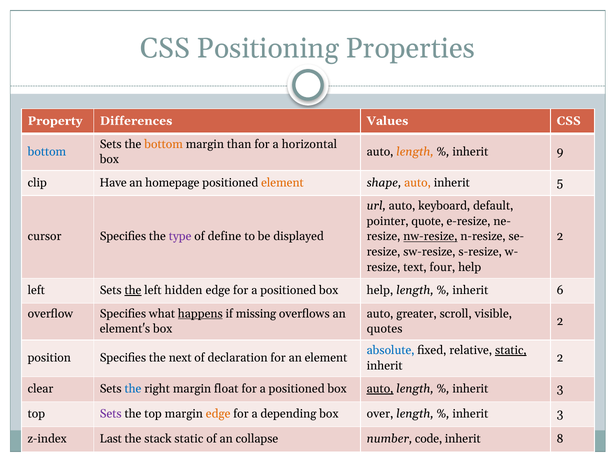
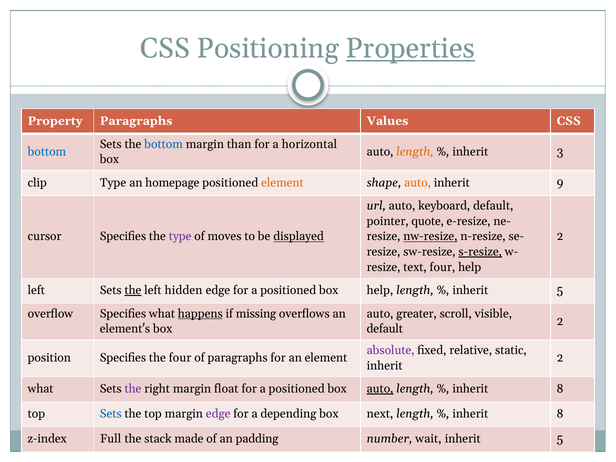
Properties underline: none -> present (410, 49)
Property Differences: Differences -> Paragraphs (136, 121)
bottom colour: orange -> blue (164, 144)
9: 9 -> 3 (560, 152)
clip Have: Have -> Type (113, 183)
5: 5 -> 9 (560, 183)
define: define -> moves (225, 236)
displayed underline: none -> present (299, 236)
s-resize underline: none -> present (480, 252)
6: 6 -> 5 (560, 290)
quotes: quotes -> default (385, 329)
absolute colour: blue -> purple (391, 350)
static underline: present -> none (511, 350)
the next: next -> four (180, 358)
of declaration: declaration -> paragraphs (238, 358)
clear: clear -> what (41, 389)
the colour: blue -> purple (133, 389)
3: 3 -> 8 (560, 389)
Sets colour: purple -> blue (111, 414)
edge colour: orange -> purple (218, 414)
over: over -> next (380, 414)
3: 3 -> 8 (560, 414)
Last: Last -> Full (111, 439)
stack static: static -> made (189, 439)
collapse: collapse -> padding (257, 439)
code: code -> wait (428, 439)
8: 8 -> 5 (560, 439)
